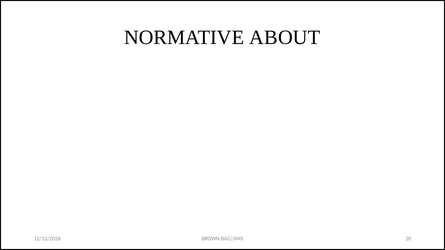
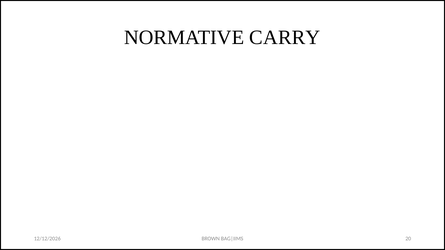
ABOUT: ABOUT -> CARRY (285, 37)
